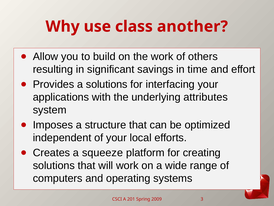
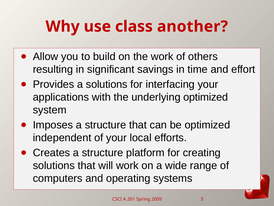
underlying attributes: attributes -> optimized (206, 97)
Creates a squeeze: squeeze -> structure (103, 152)
